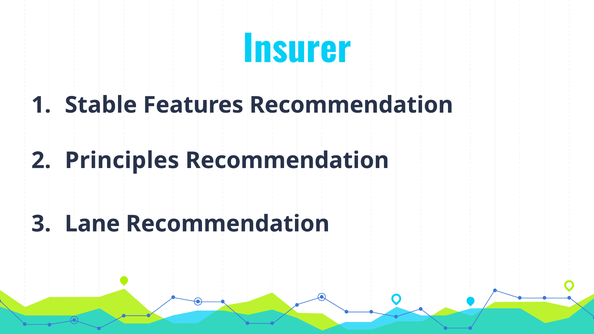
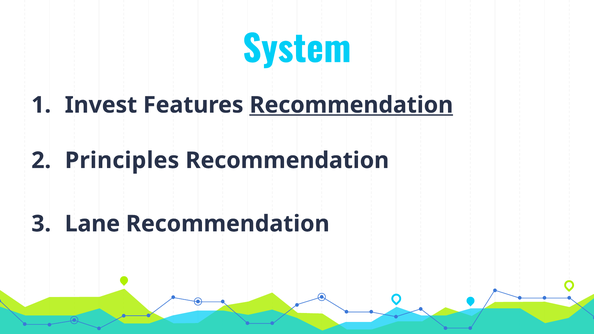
Insurer: Insurer -> System (297, 50)
Stable: Stable -> Invest (101, 105)
Recommendation underline: none -> present (351, 105)
